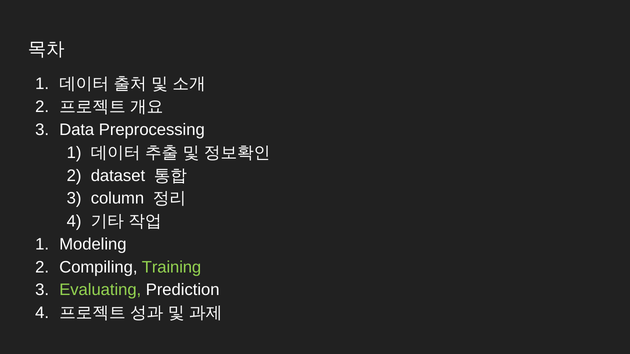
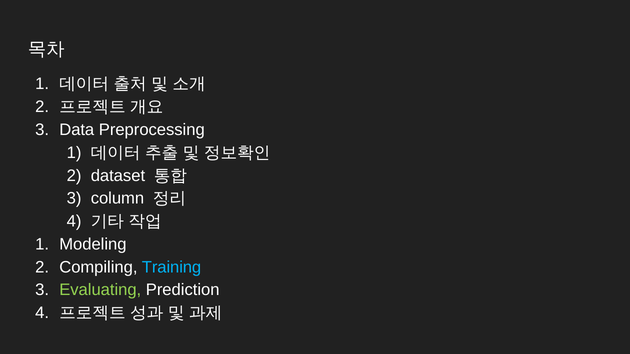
Training colour: light green -> light blue (172, 267)
